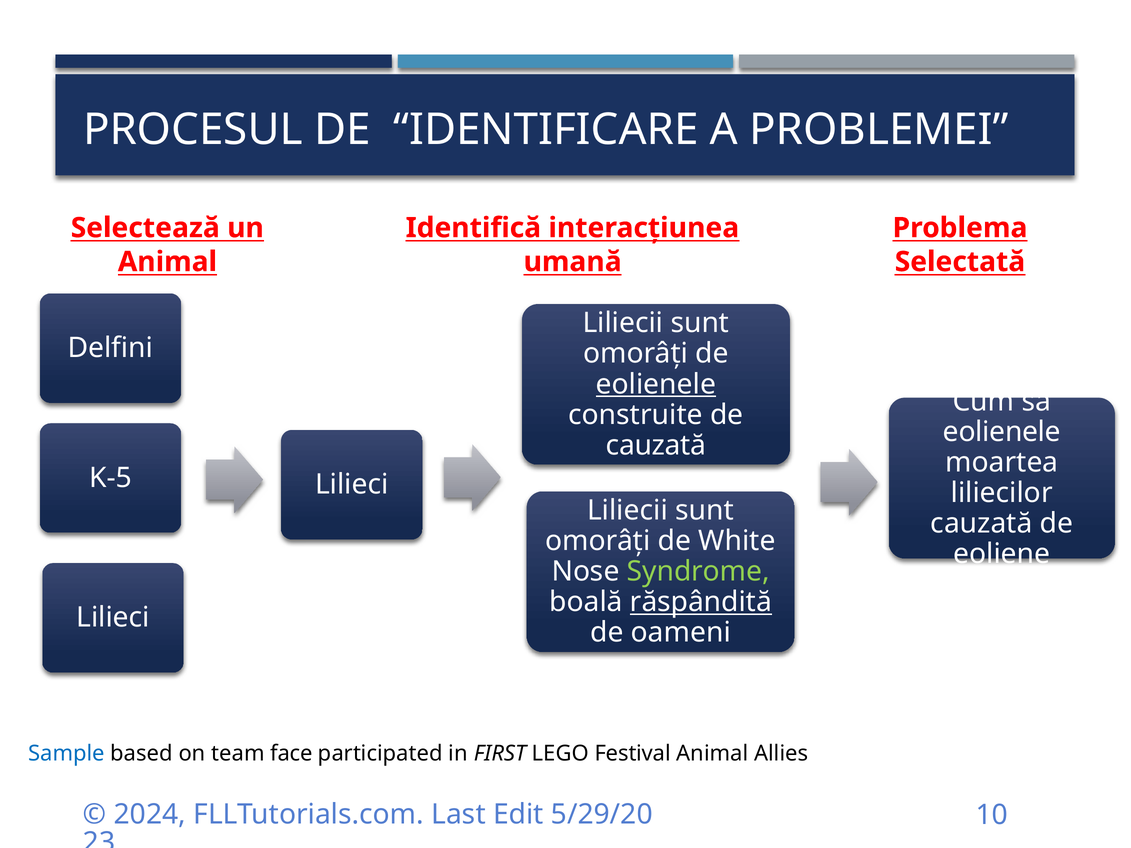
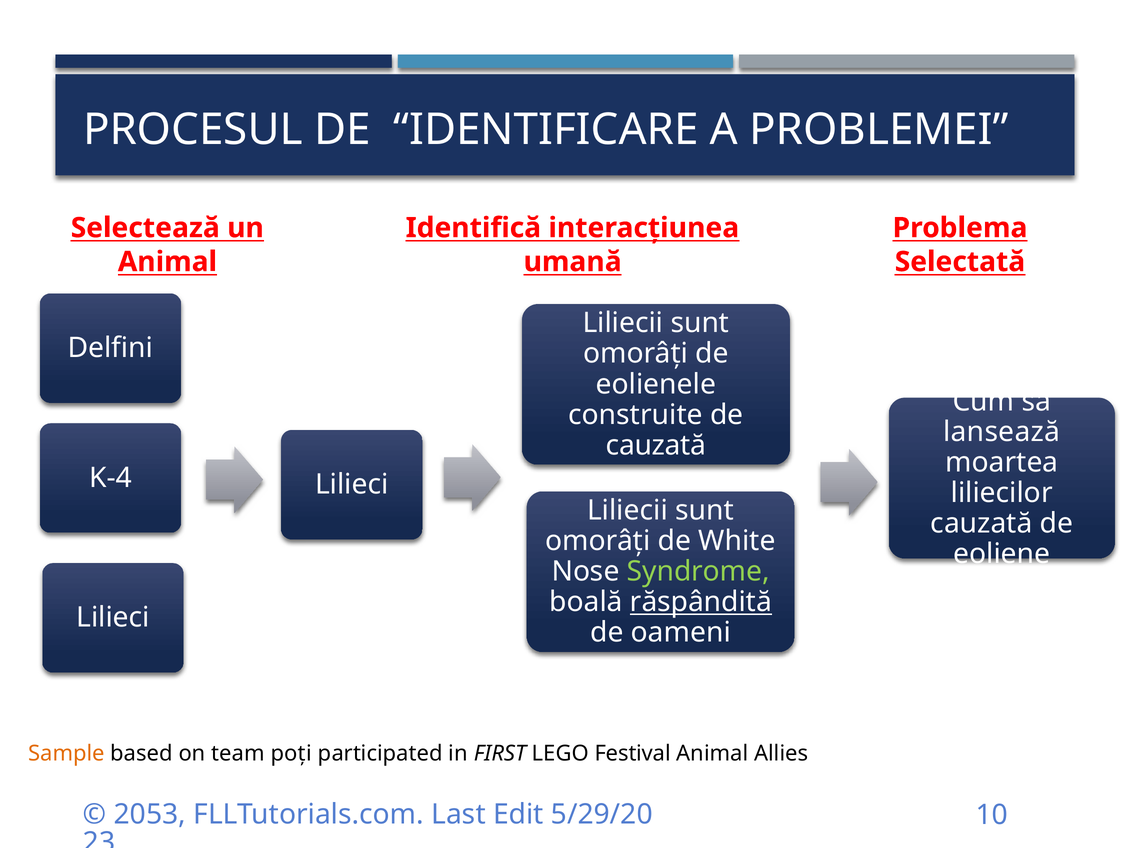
eolienele underline: present -> none (656, 384)
eolienele: eolienele -> lansează (1002, 432)
K-5: K-5 -> K-4 (111, 478)
Sample colour: blue -> orange (66, 754)
face: face -> poți (291, 754)
2024: 2024 -> 2053 (150, 815)
